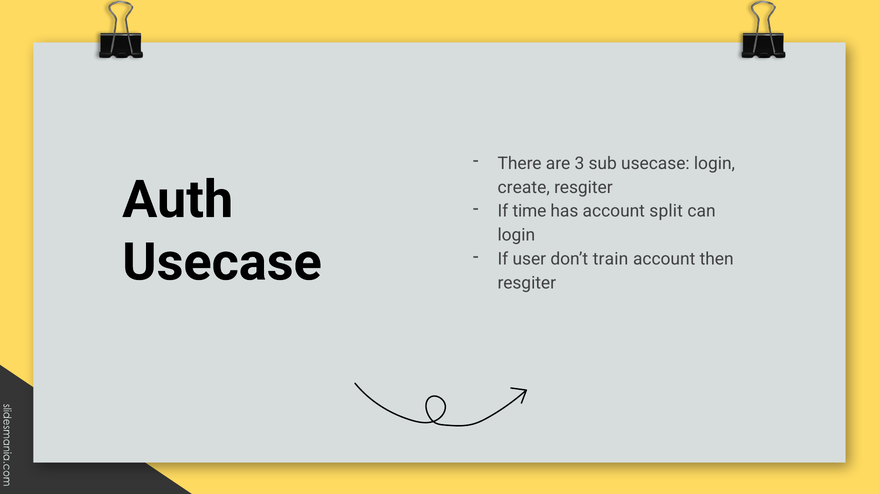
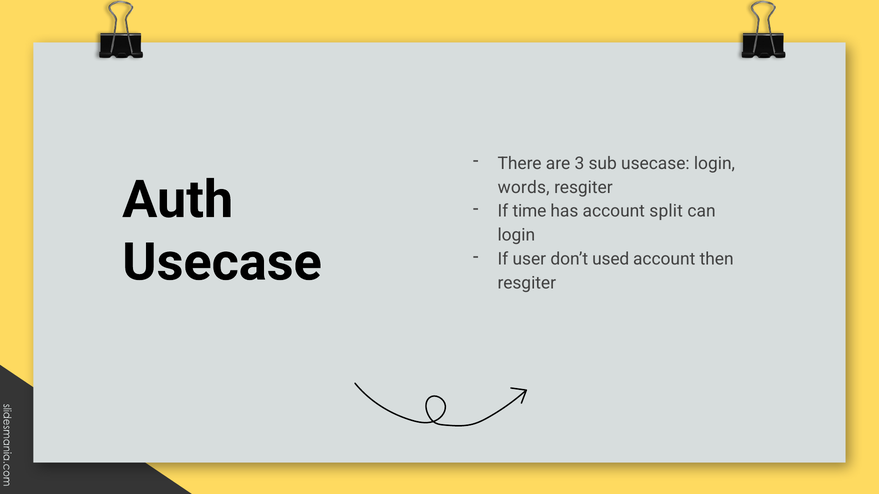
create: create -> words (524, 187)
train: train -> used (611, 259)
